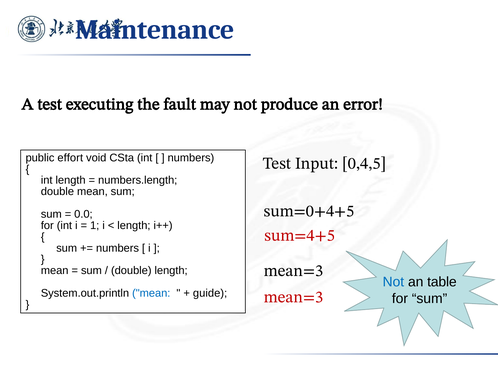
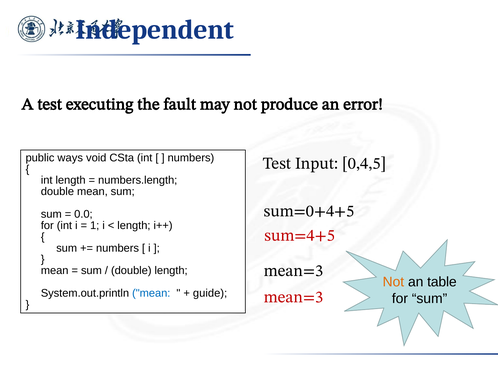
Maintenance: Maintenance -> Independent (155, 30)
effort: effort -> ways (70, 158)
Not colour: blue -> orange (393, 282)
